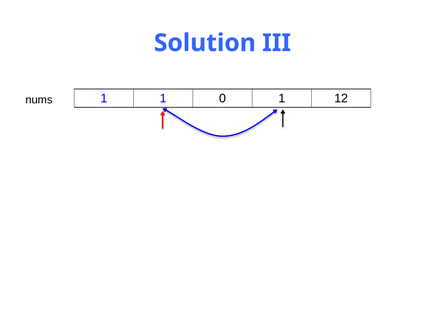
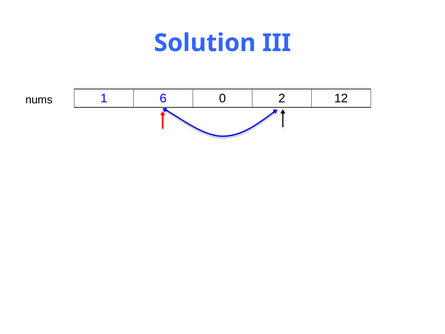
1 1: 1 -> 6 (163, 98)
0 1: 1 -> 2 (282, 98)
